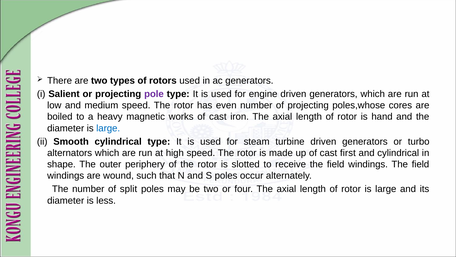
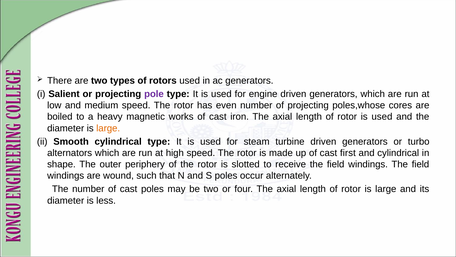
rotor is hand: hand -> used (382, 117)
large colour: blue -> orange (108, 128)
number of split: split -> cast (129, 189)
